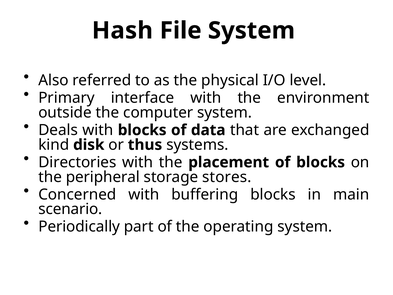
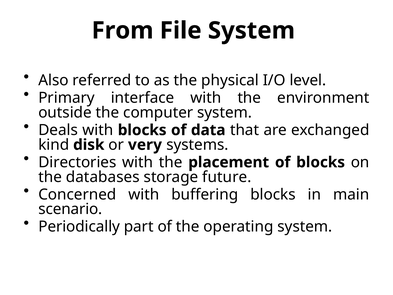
Hash: Hash -> From (123, 31)
thus: thus -> very (145, 145)
peripheral: peripheral -> databases (103, 177)
stores: stores -> future (227, 177)
